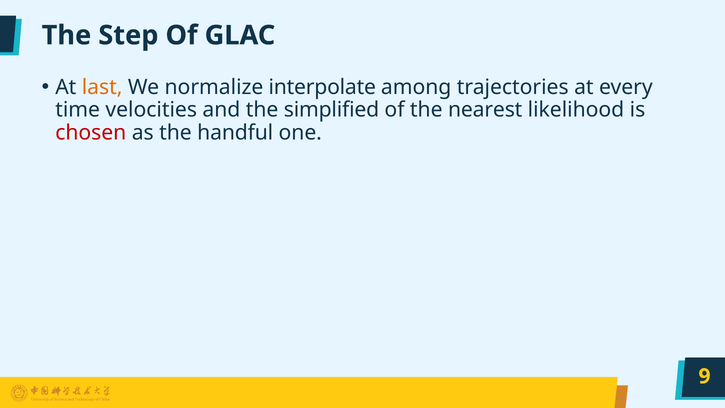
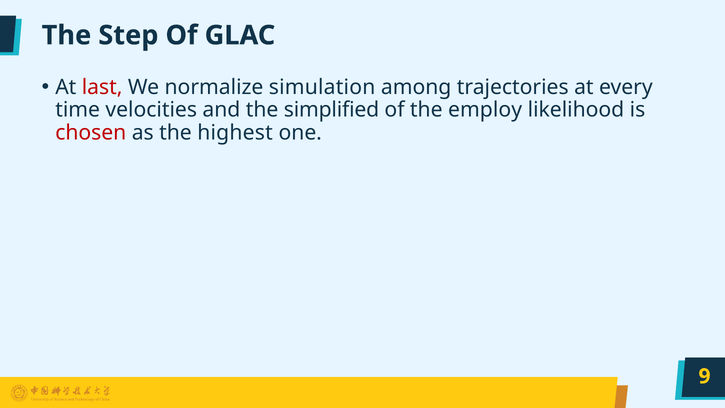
last colour: orange -> red (102, 87)
interpolate: interpolate -> simulation (322, 87)
nearest: nearest -> employ (485, 110)
handful: handful -> highest (235, 133)
